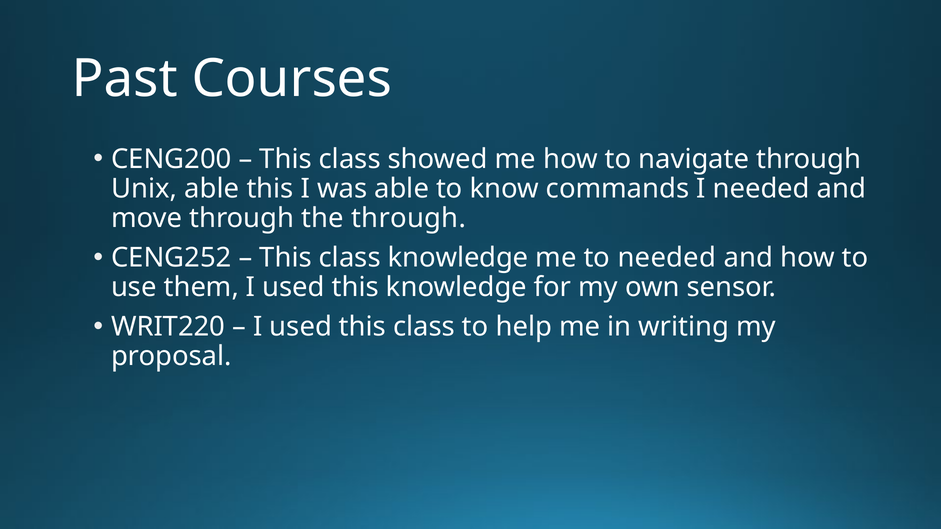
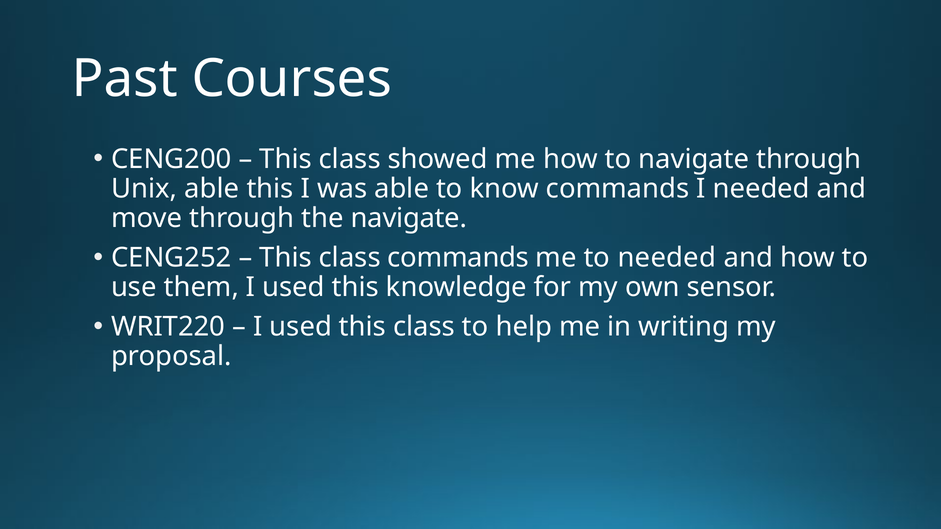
the through: through -> navigate (409, 218)
class knowledge: knowledge -> commands (458, 258)
